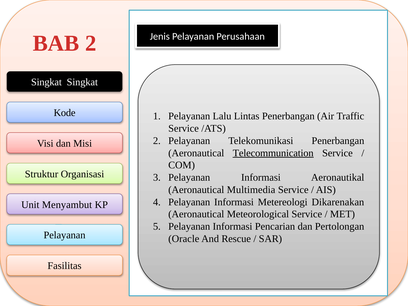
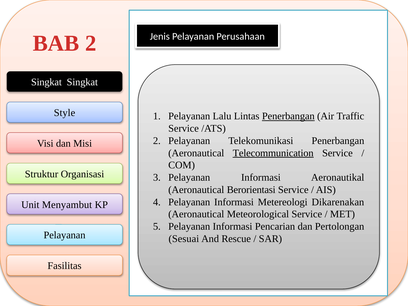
Kode: Kode -> Style (65, 113)
Penerbangan underline: none -> present (288, 116)
Multimedia: Multimedia -> Berorientasi (251, 190)
Oracle: Oracle -> Sesuai (184, 239)
